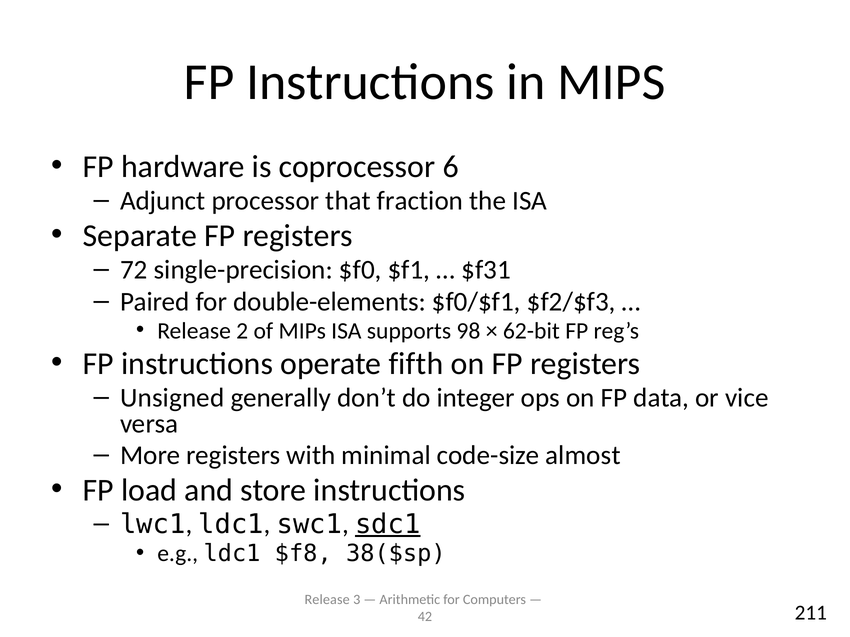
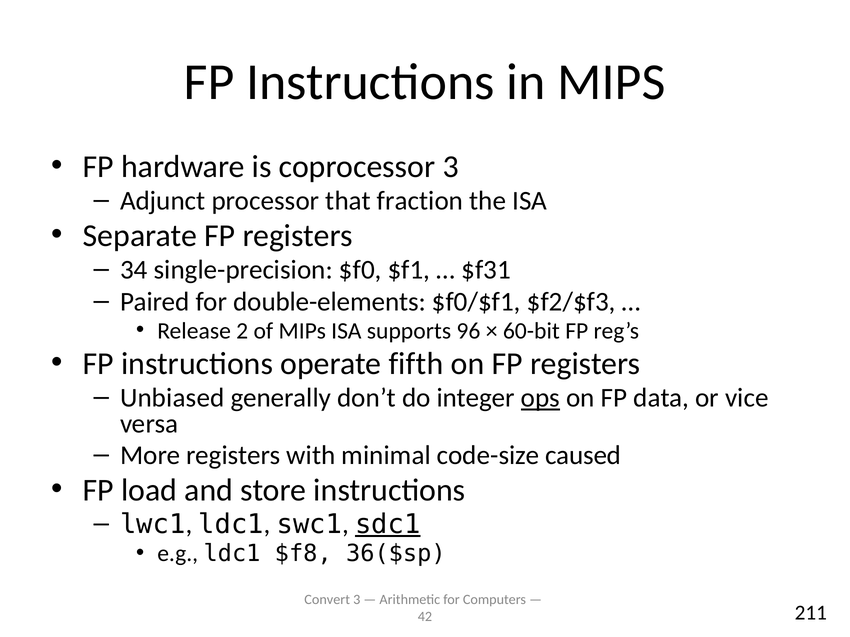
coprocessor 6: 6 -> 3 (451, 167)
72: 72 -> 34 (134, 270)
98: 98 -> 96 (468, 331)
62-bit: 62-bit -> 60-bit (531, 331)
Unsigned: Unsigned -> Unbiased (172, 398)
ops underline: none -> present (541, 398)
almost: almost -> caused (583, 456)
38($sp: 38($sp -> 36($sp (396, 554)
Release: Release -> Convert (327, 600)
